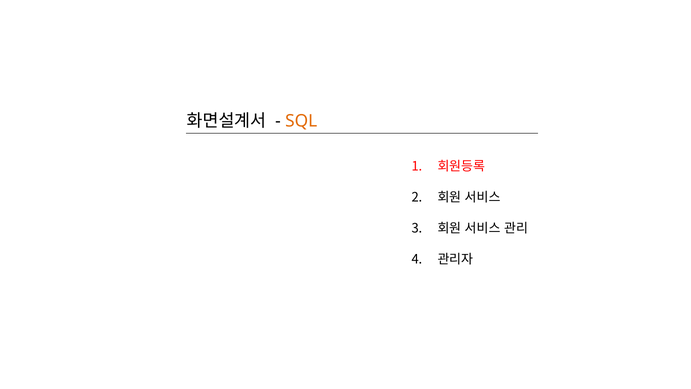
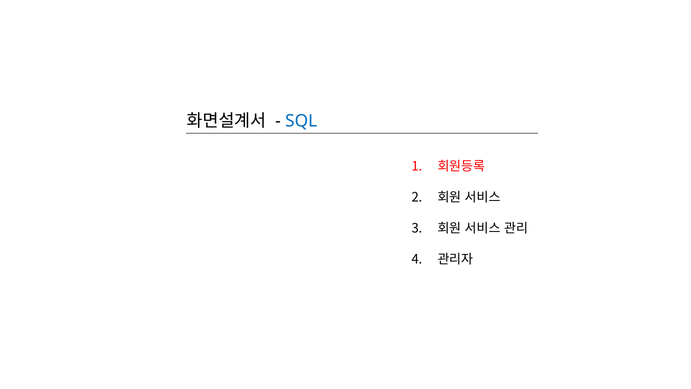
SQL colour: orange -> blue (301, 121)
